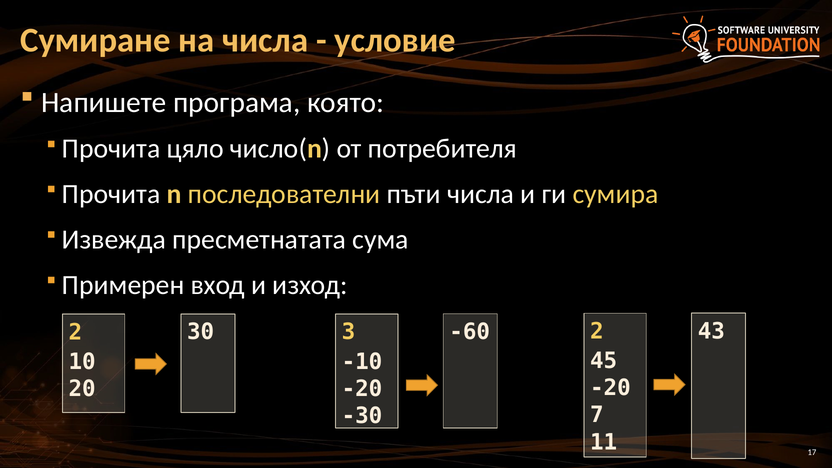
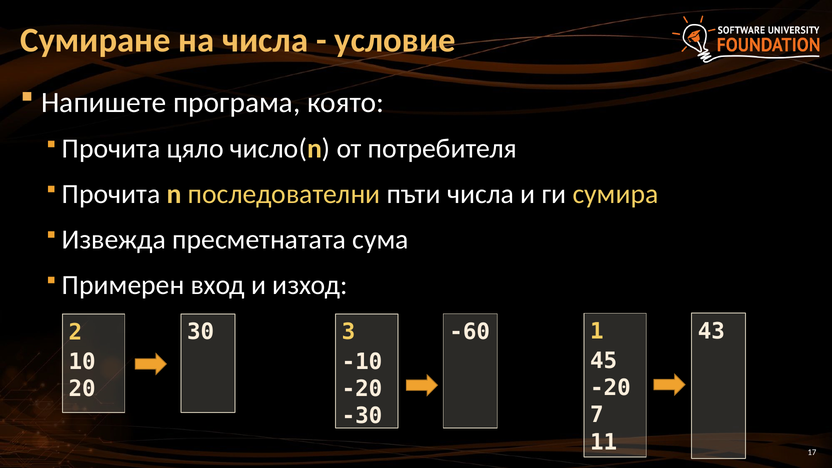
30 2: 2 -> 1 (597, 331)
